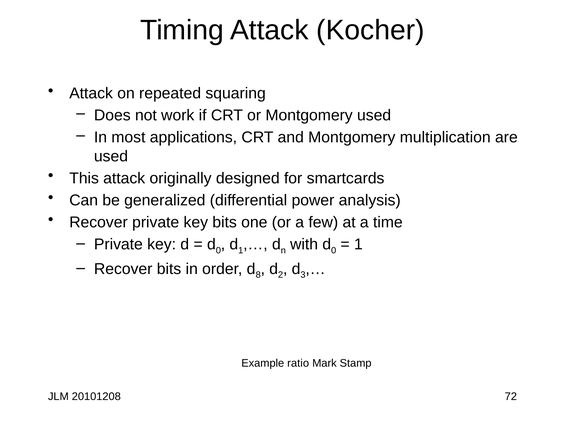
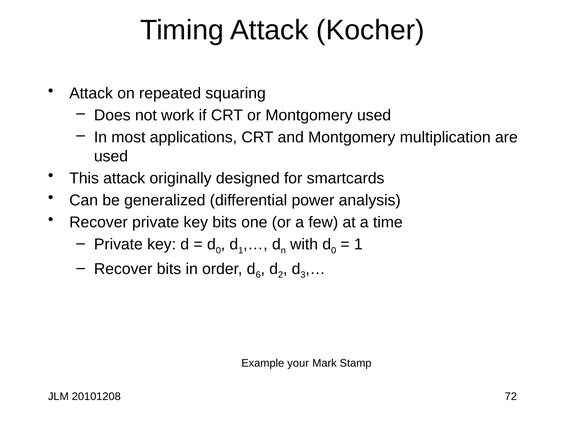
8: 8 -> 6 (258, 275)
ratio: ratio -> your (298, 363)
